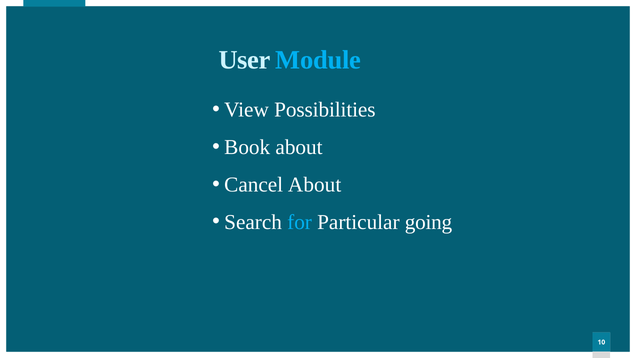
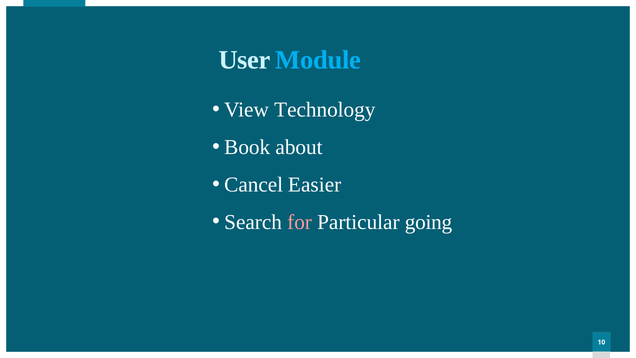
Possibilities: Possibilities -> Technology (325, 110)
Cancel About: About -> Easier (315, 185)
for colour: light blue -> pink (300, 222)
